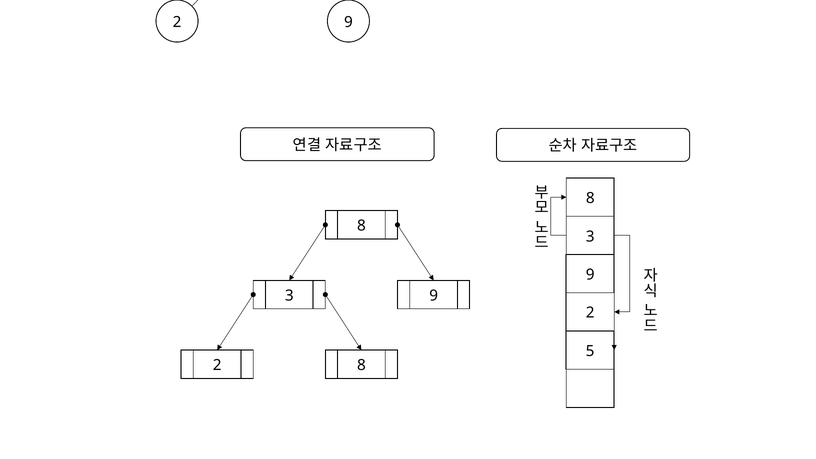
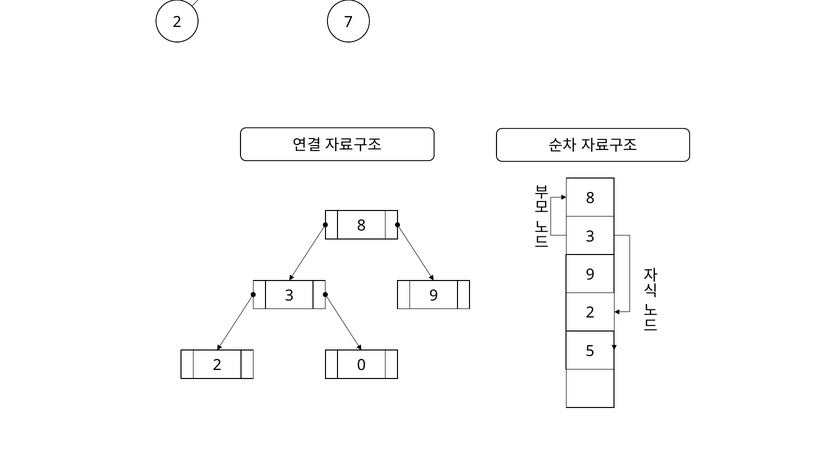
2 9: 9 -> 7 (348, 22)
2 8: 8 -> 0 (361, 365)
